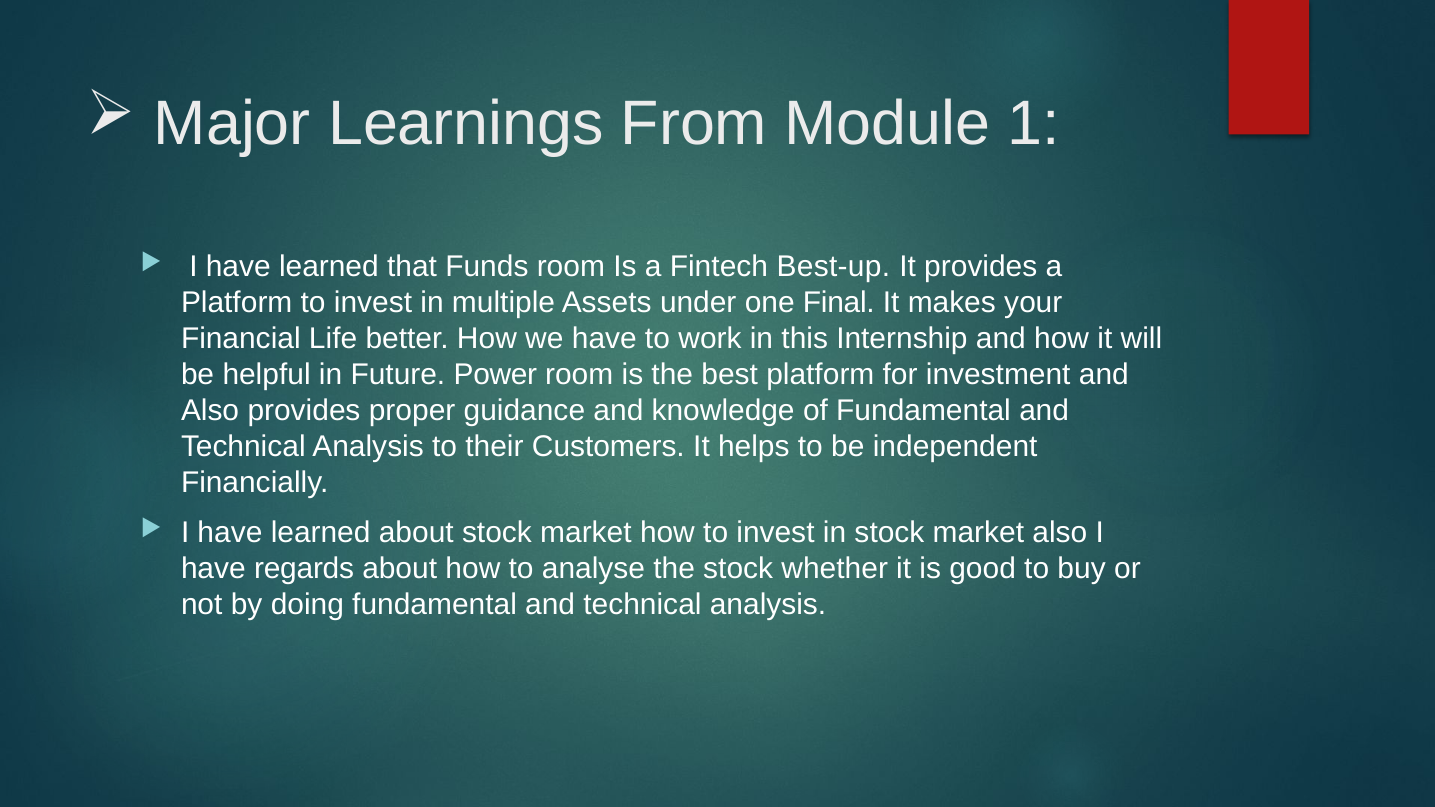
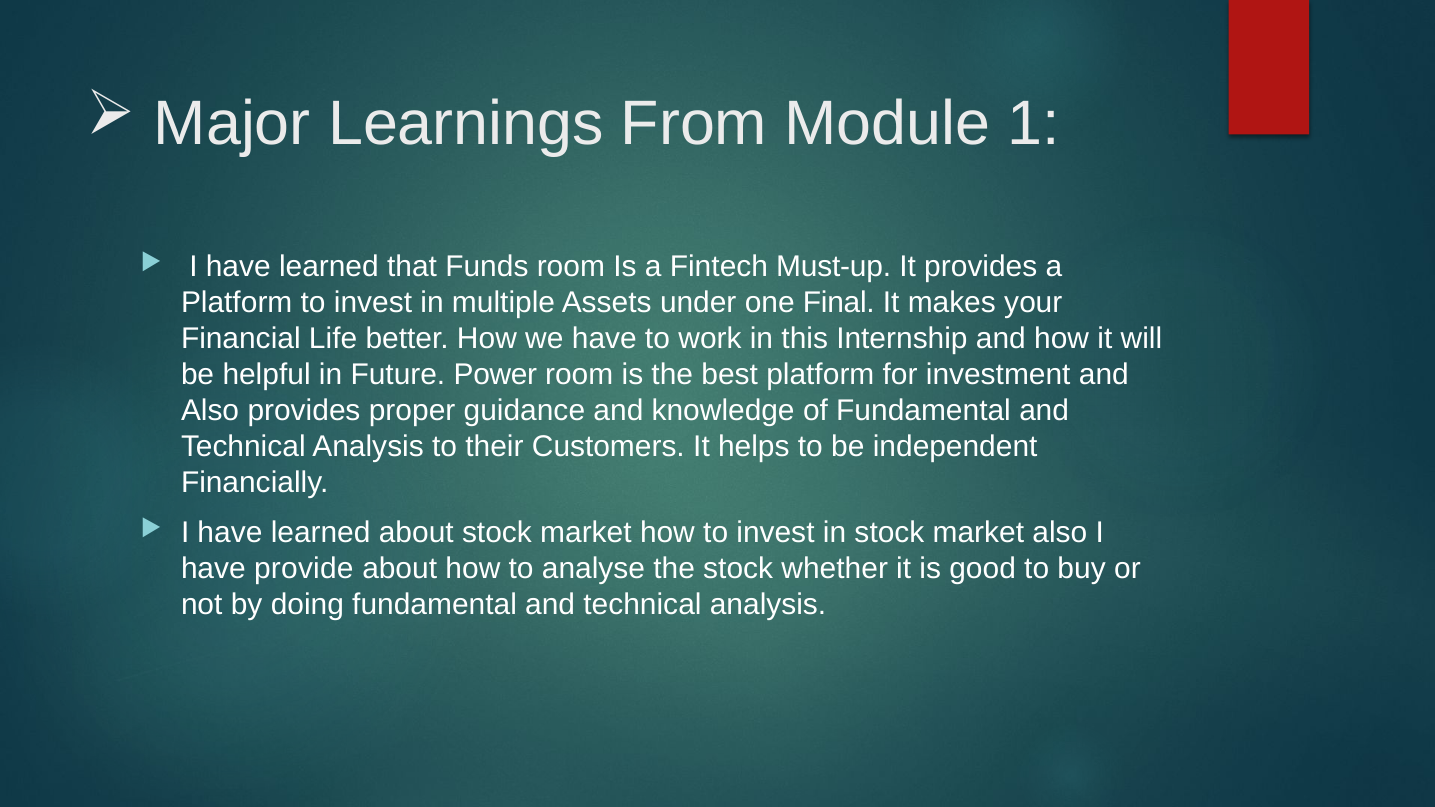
Best-up: Best-up -> Must-up (834, 267)
regards: regards -> provide (304, 569)
